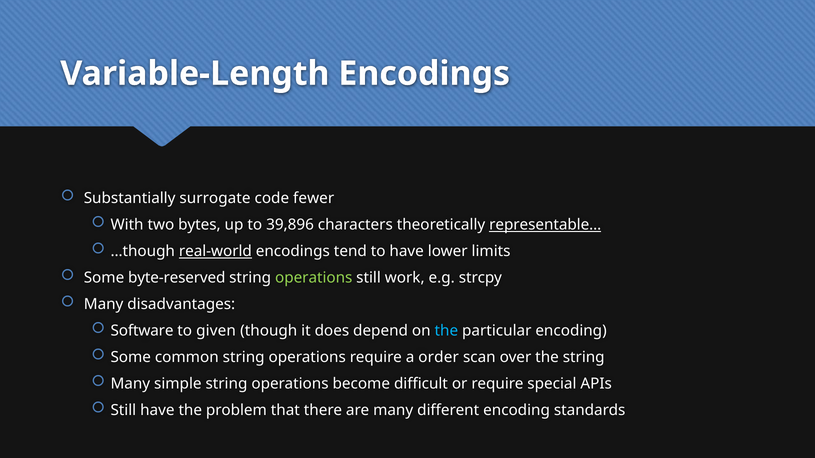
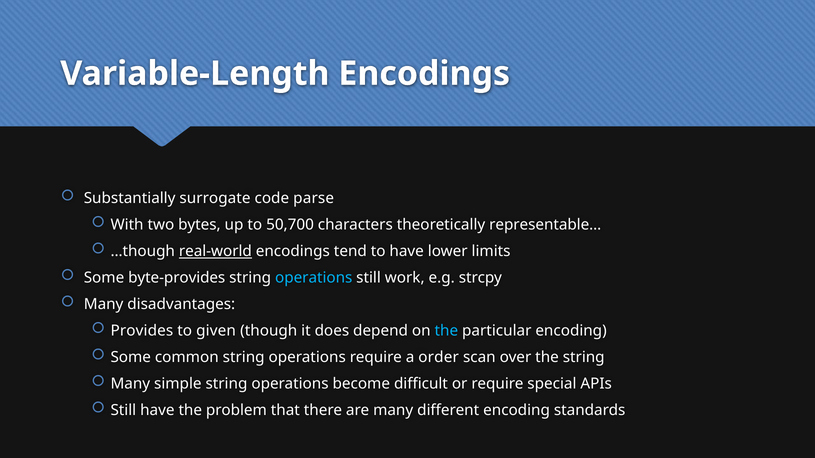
fewer: fewer -> parse (314, 199)
39,896: 39,896 -> 50,700 (290, 225)
representable… underline: present -> none (545, 225)
byte-reserved: byte-reserved -> byte-provides (177, 278)
operations colour: light green -> light blue (314, 278)
Software: Software -> Provides (142, 331)
